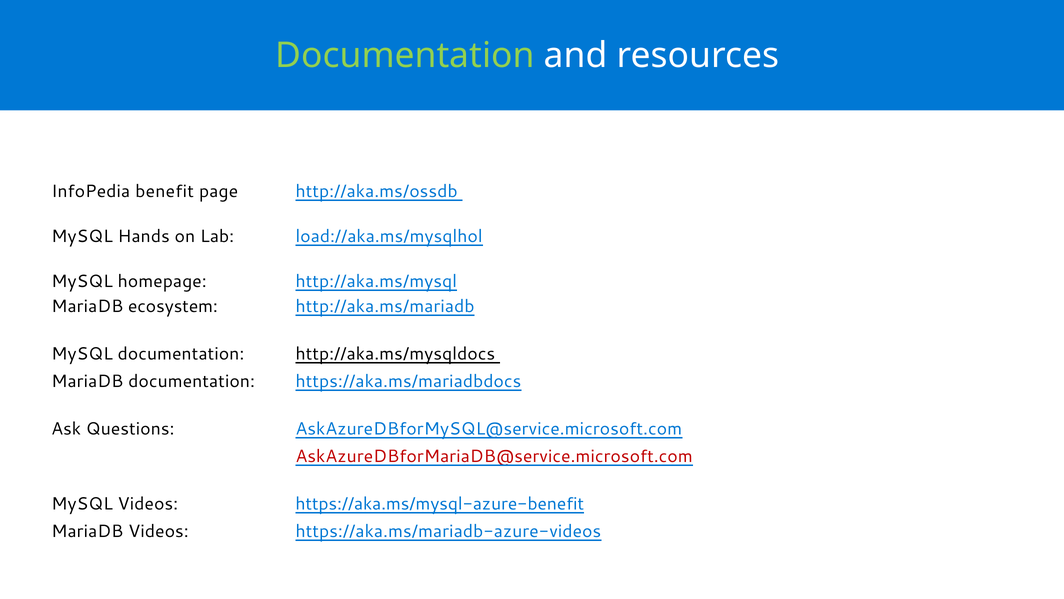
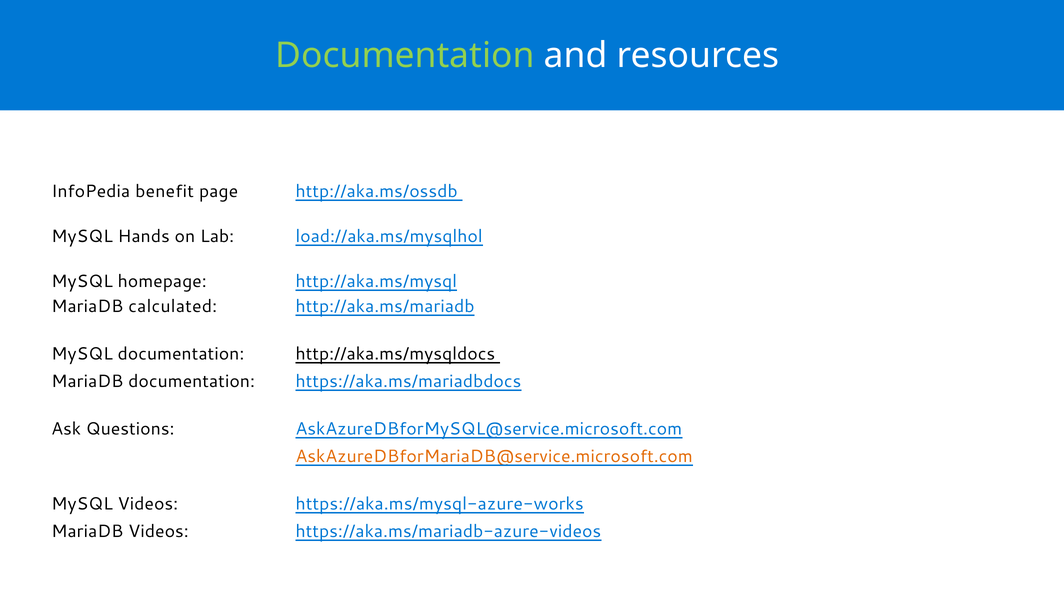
ecosystem: ecosystem -> calculated (173, 306)
AskAzureDBforMariaDB@service.microsoft.com colour: red -> orange (494, 456)
https://aka.ms/mysql-azure-benefit: https://aka.ms/mysql-azure-benefit -> https://aka.ms/mysql-azure-works (440, 503)
